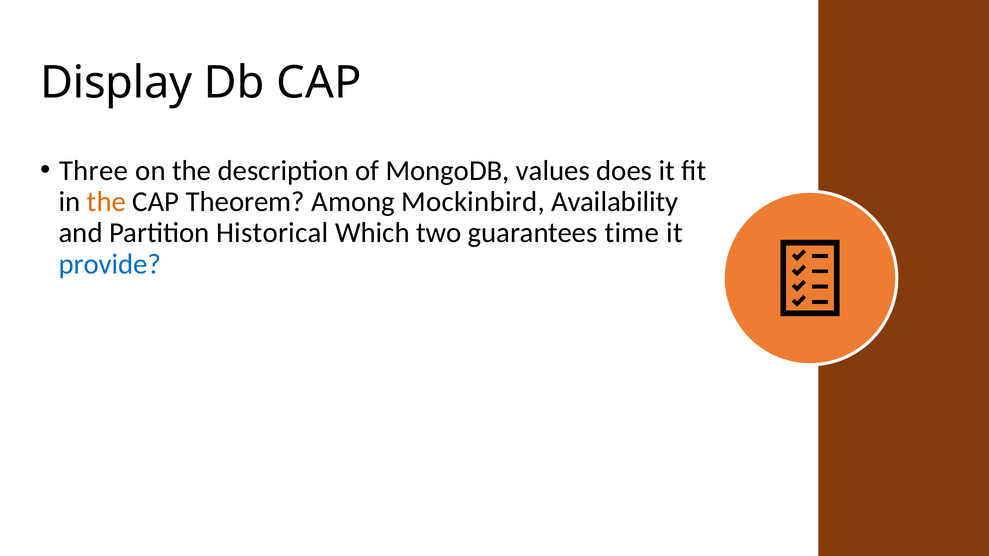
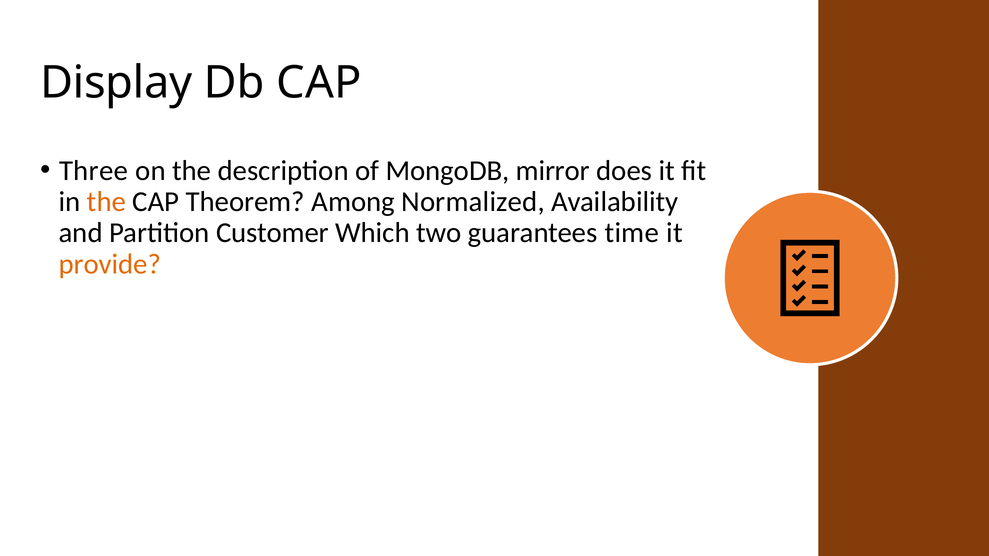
values: values -> mirror (553, 171)
Mockinbird: Mockinbird -> Normalized (473, 202)
Historical: Historical -> Customer (272, 233)
provide colour: blue -> orange (110, 264)
